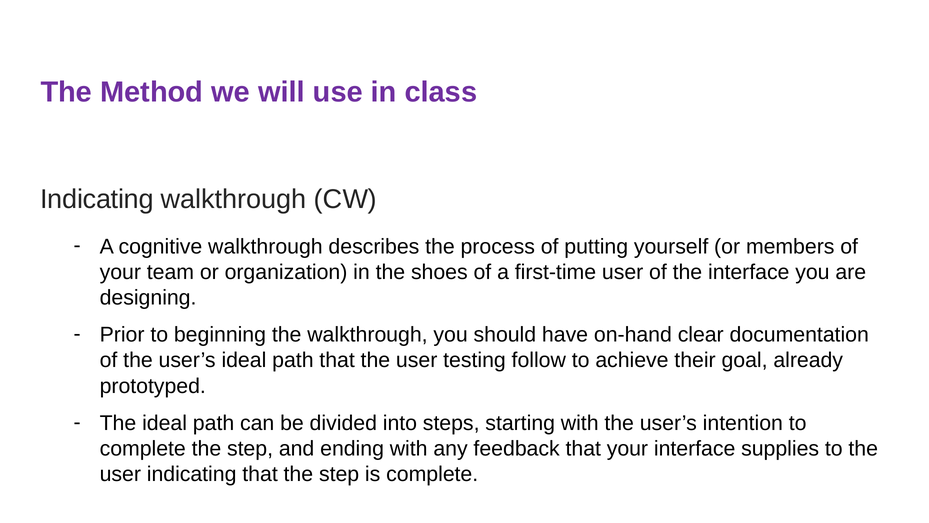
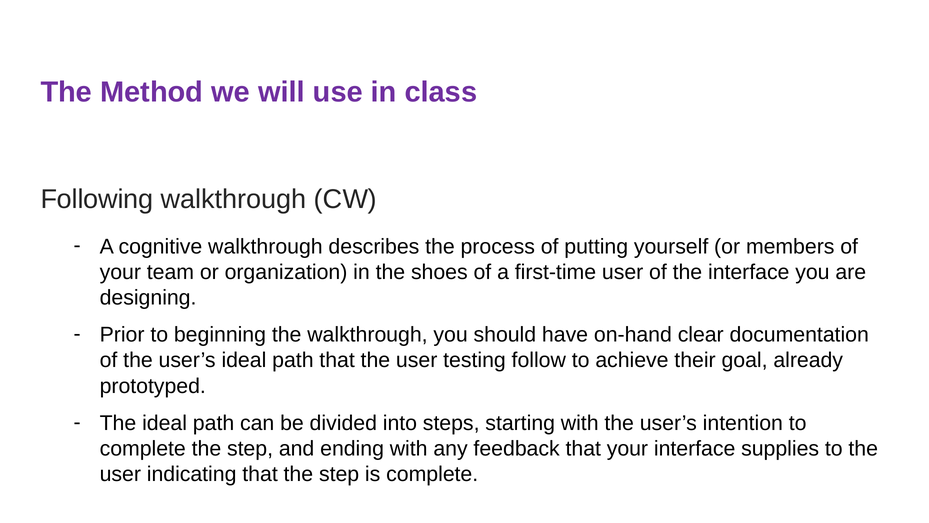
Indicating: Indicating -> Following (97, 199)
